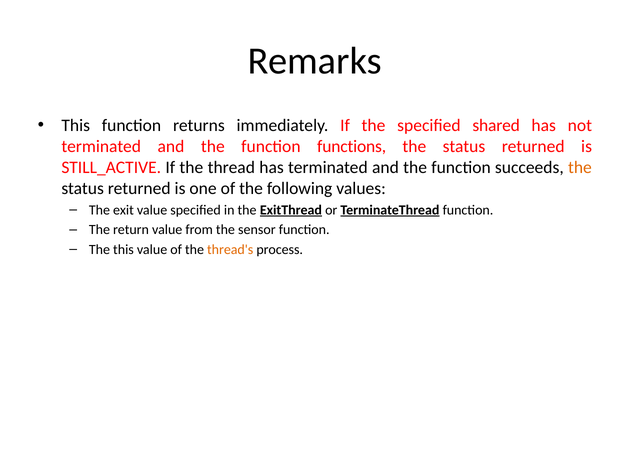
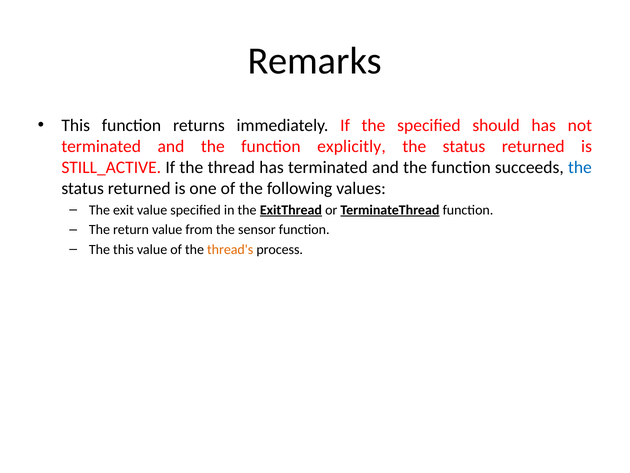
shared: shared -> should (496, 125)
functions: functions -> explicitly (351, 146)
the colour: orange -> blue (580, 167)
